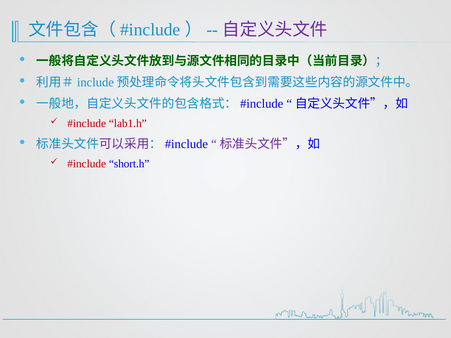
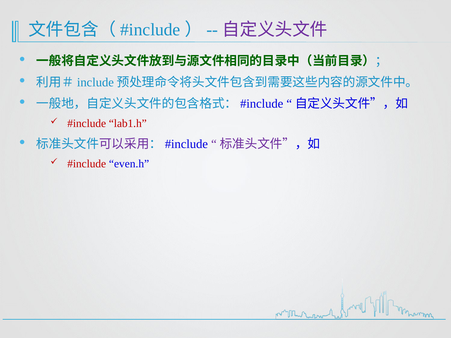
short.h: short.h -> even.h (129, 164)
